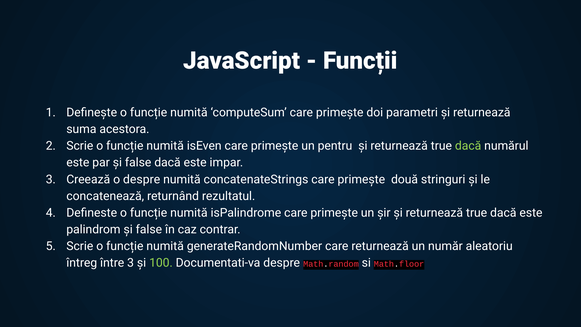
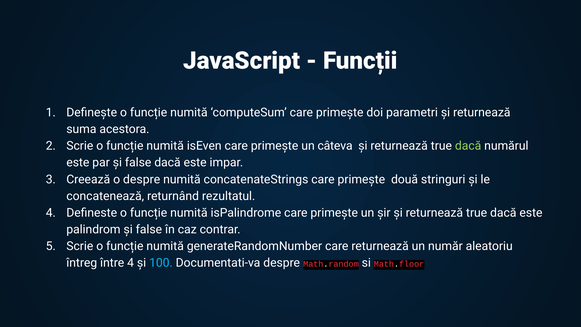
pentru: pentru -> câteva (335, 146)
între 3: 3 -> 4 (131, 263)
100 colour: light green -> light blue (161, 263)
